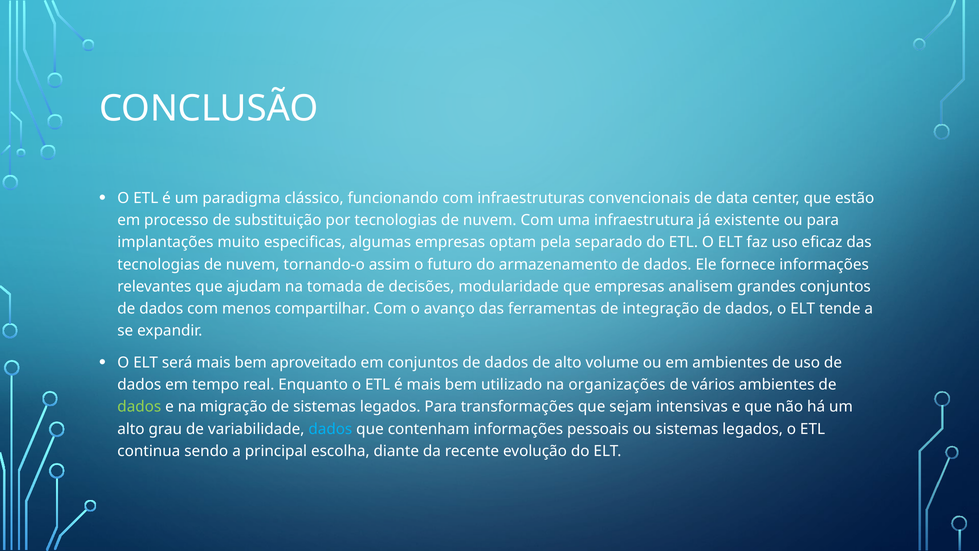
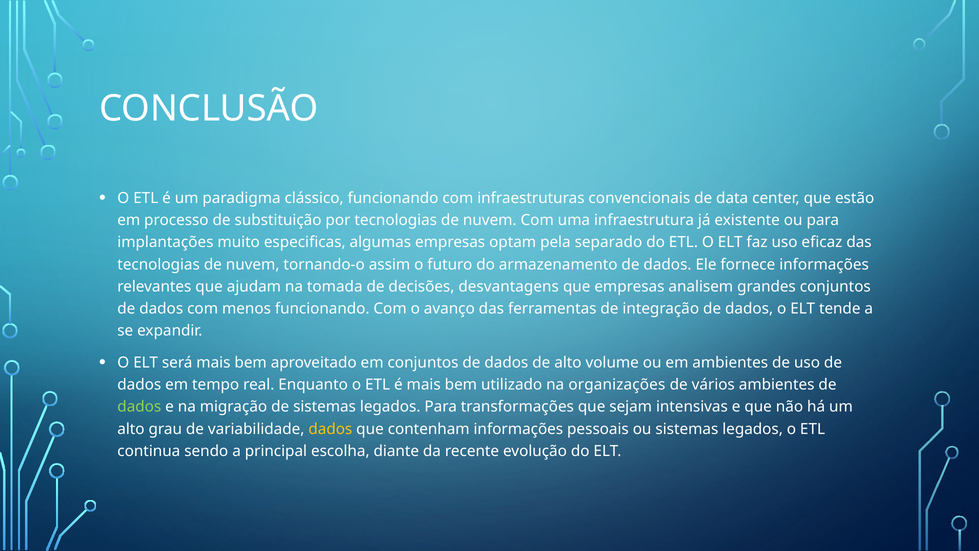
modularidade: modularidade -> desvantagens (509, 286)
menos compartilhar: compartilhar -> funcionando (322, 308)
dados colour: light blue -> yellow (330, 429)
